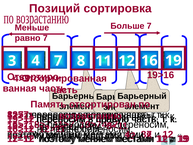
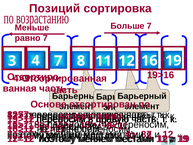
Память: Память -> Основе (48, 104)
